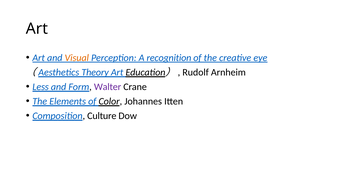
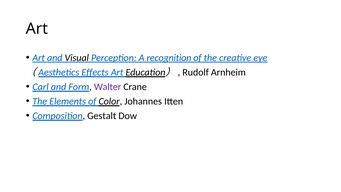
Visual colour: orange -> black (77, 58)
Theory: Theory -> Effects (95, 72)
Less: Less -> Carl (40, 87)
Culture: Culture -> Gestalt (102, 116)
